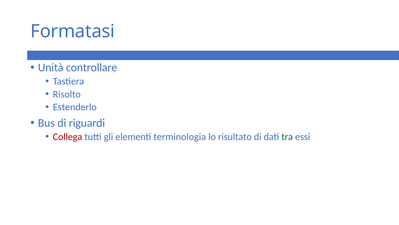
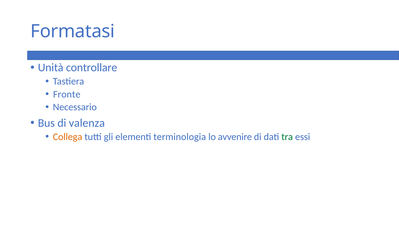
Risolto: Risolto -> Fronte (67, 94)
Estenderlo: Estenderlo -> Necessario (75, 107)
riguardi: riguardi -> valenza (87, 123)
Collega colour: red -> orange (68, 136)
risultato: risultato -> avvenire (235, 136)
